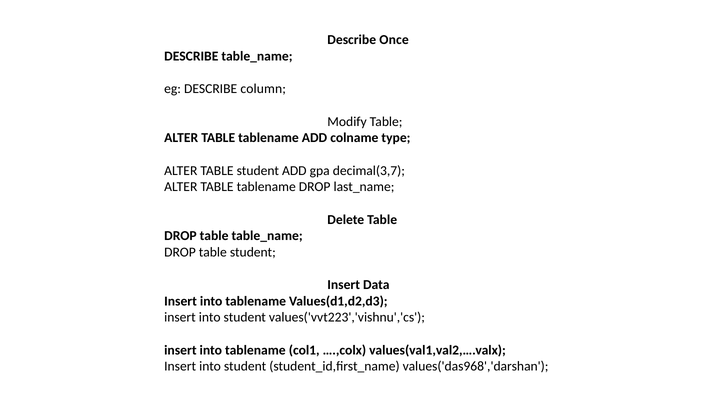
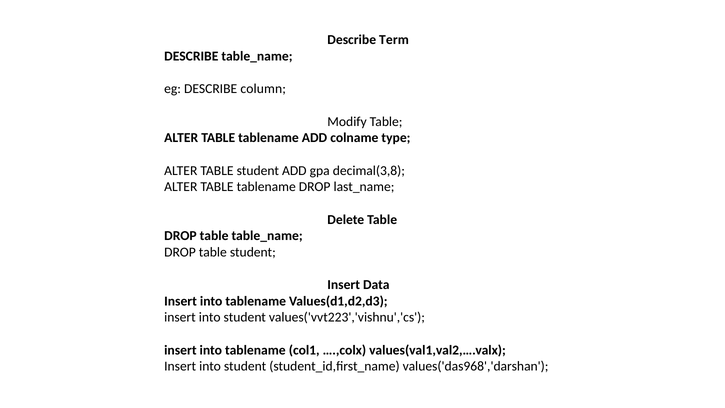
Once: Once -> Term (394, 40)
decimal(3,7: decimal(3,7 -> decimal(3,8 (369, 170)
